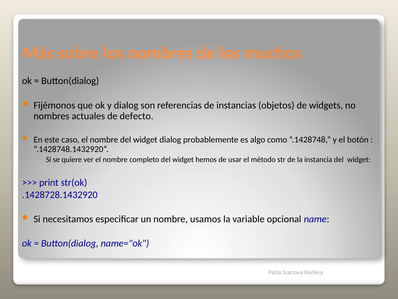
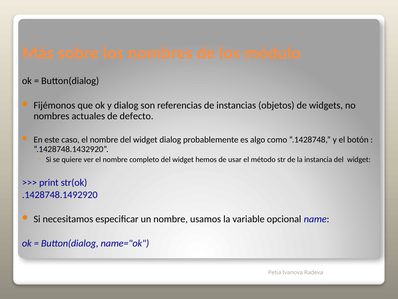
muchos: muchos -> módulo (273, 53)
.1428728.1432920: .1428728.1432920 -> .1428748.1492920 (60, 194)
